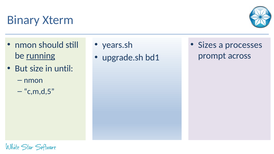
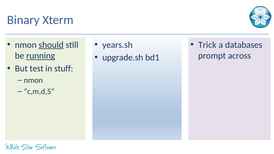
should underline: none -> present (51, 45)
Sizes: Sizes -> Trick (207, 45)
processes: processes -> databases (244, 45)
size: size -> test (37, 69)
until: until -> stuff (64, 69)
